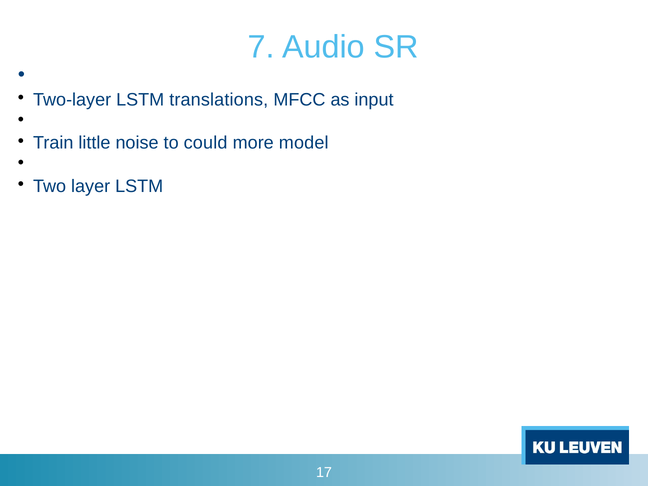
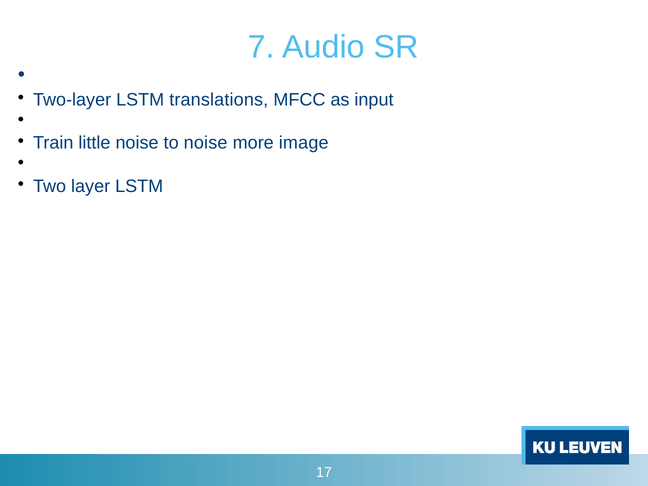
to could: could -> noise (206, 143)
model: model -> image (304, 143)
